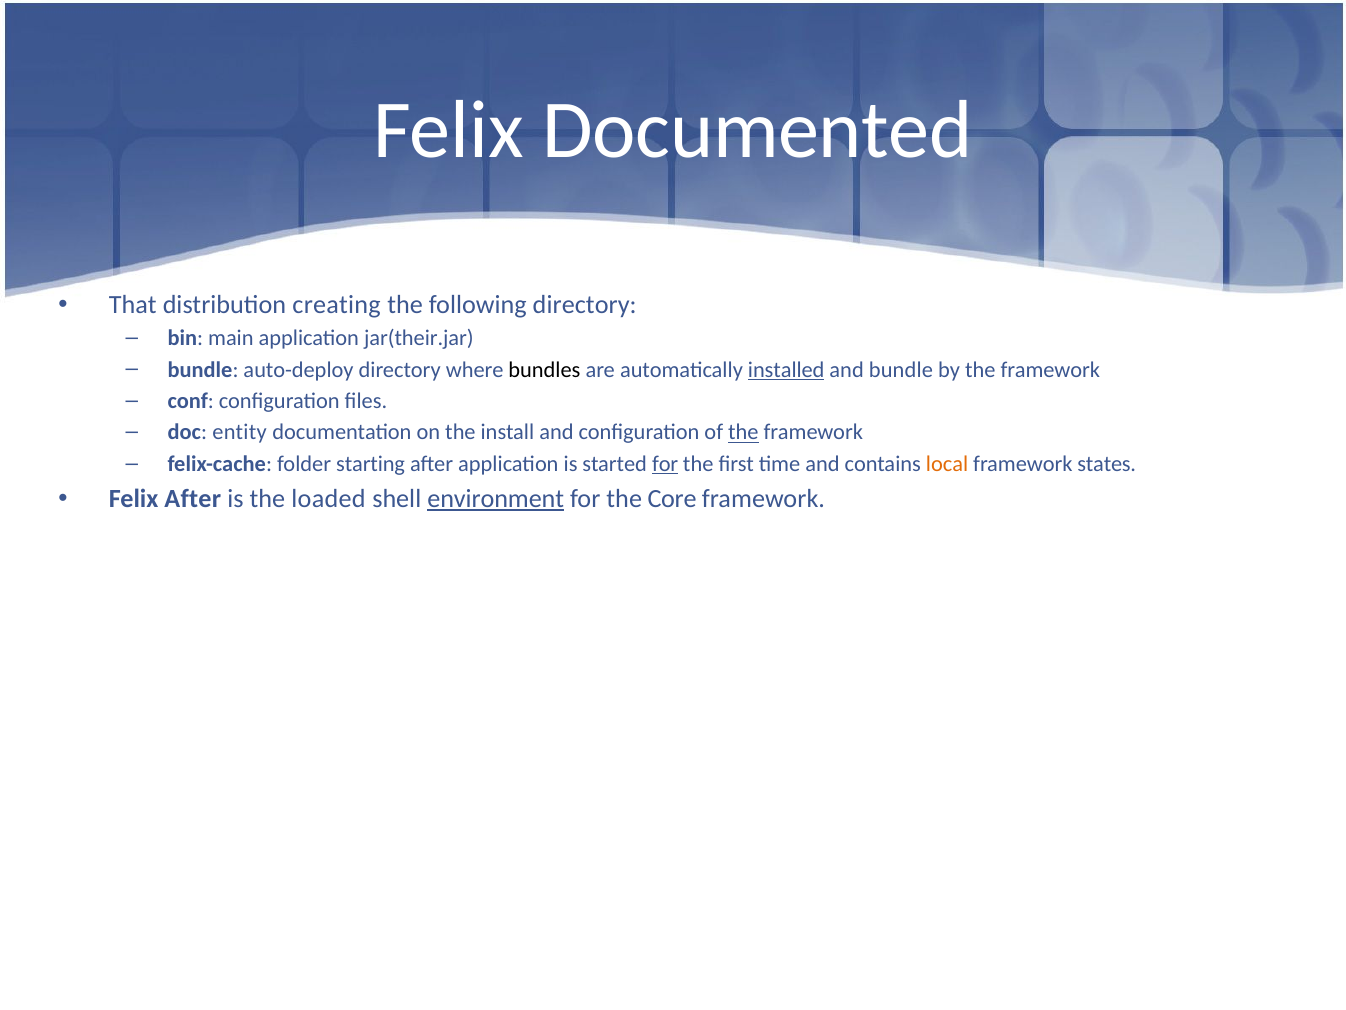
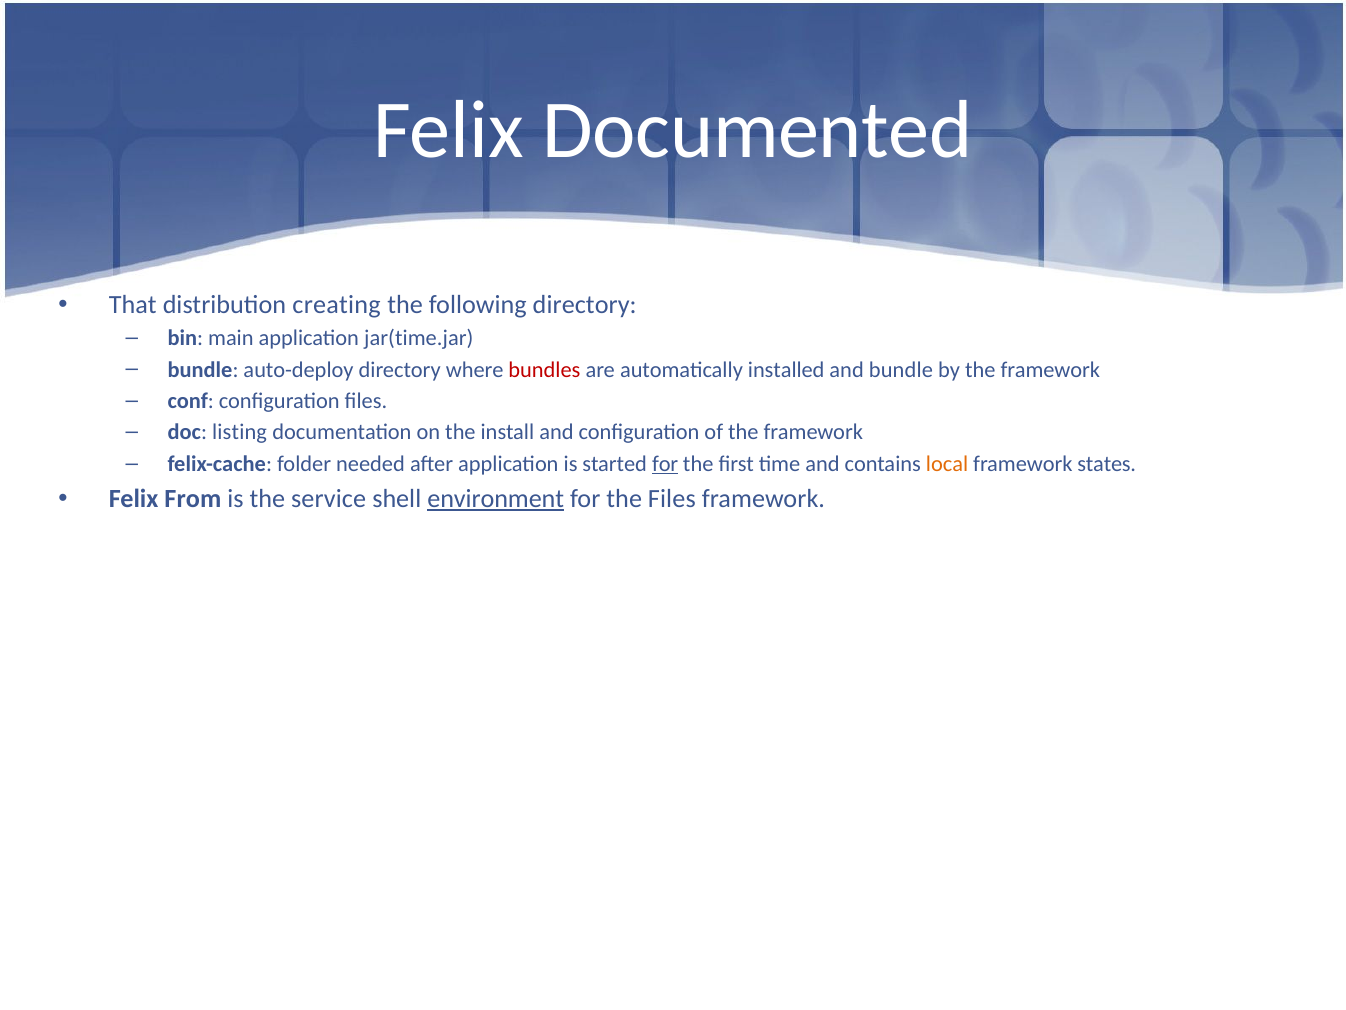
jar(their.jar: jar(their.jar -> jar(time.jar (419, 338)
bundles colour: black -> red (544, 370)
installed underline: present -> none (786, 370)
entity: entity -> listing (240, 432)
the underline: present -> none (743, 432)
starting: starting -> needed (371, 464)
Felix After: After -> From (193, 498)
loaded: loaded -> service (329, 498)
the Core: Core -> Files (672, 498)
